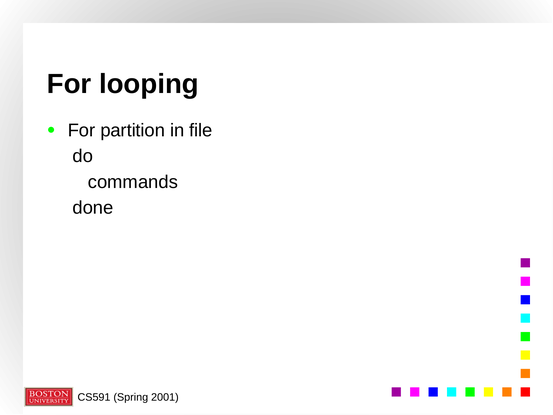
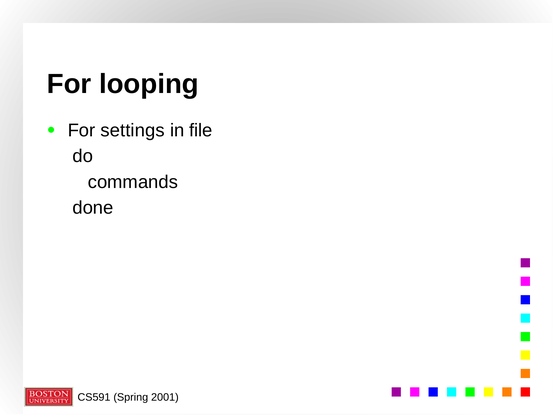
partition: partition -> settings (133, 130)
